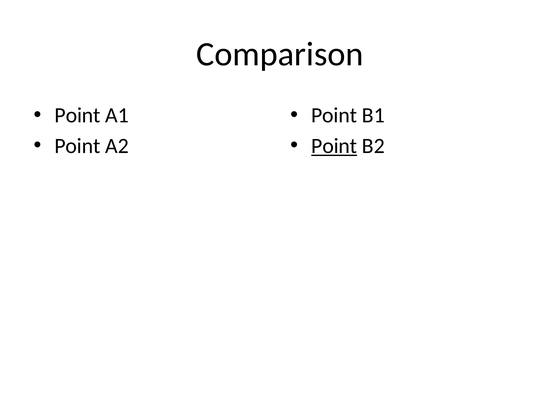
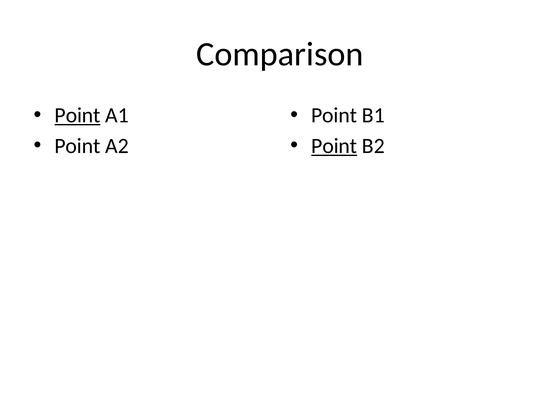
Point underline: none -> present (78, 115)
